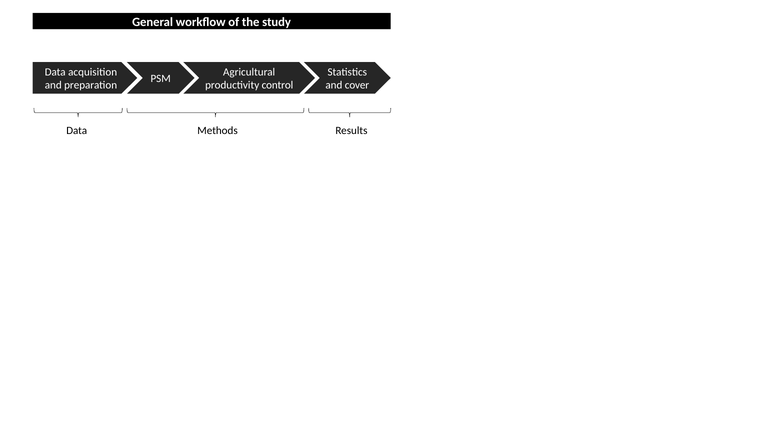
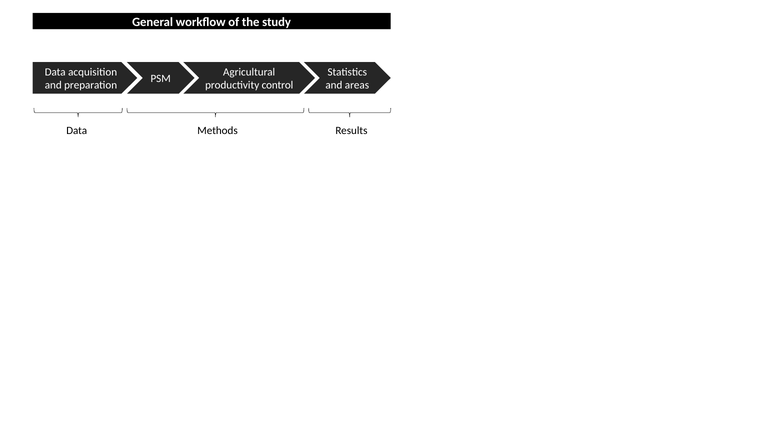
cover: cover -> areas (357, 85)
